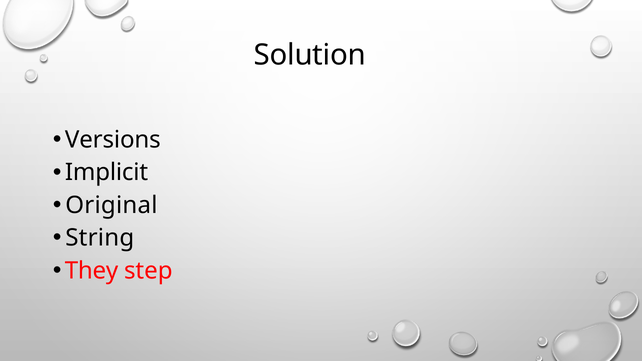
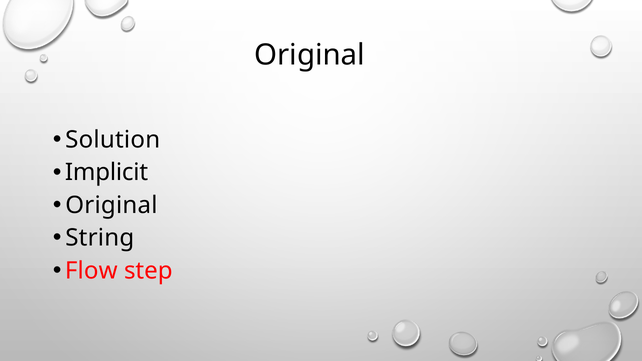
Solution: Solution -> Original (310, 55)
Versions: Versions -> Solution (113, 140)
They: They -> Flow (91, 271)
